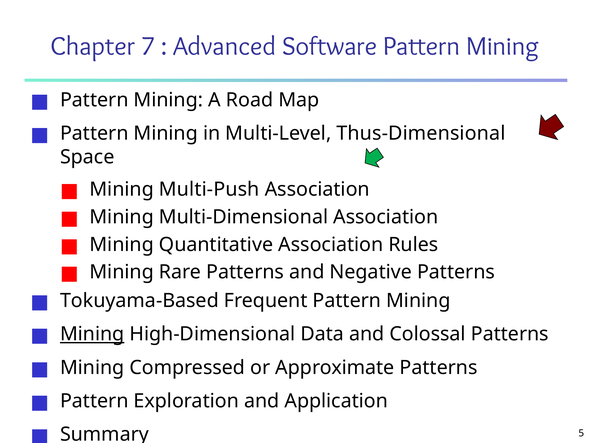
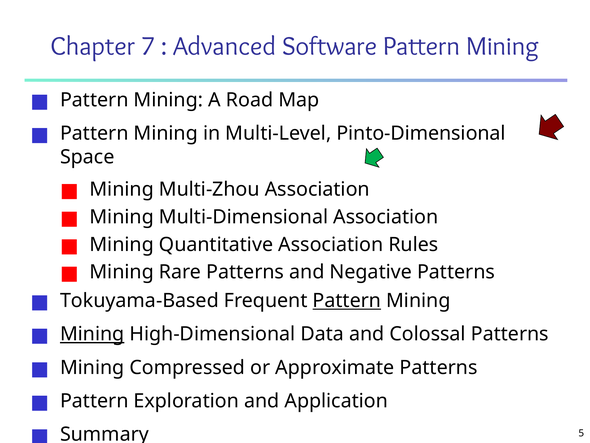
Thus-Dimensional: Thus-Dimensional -> Pinto-Dimensional (421, 133)
Multi-Push: Multi-Push -> Multi-Zhou (209, 189)
Pattern underline: none -> present (347, 300)
